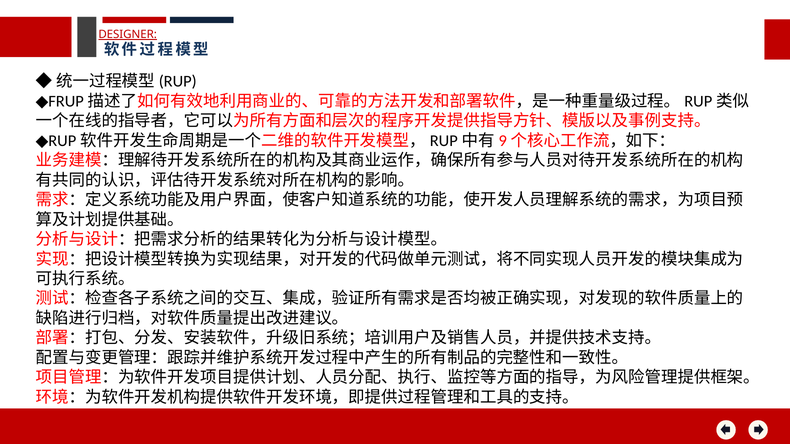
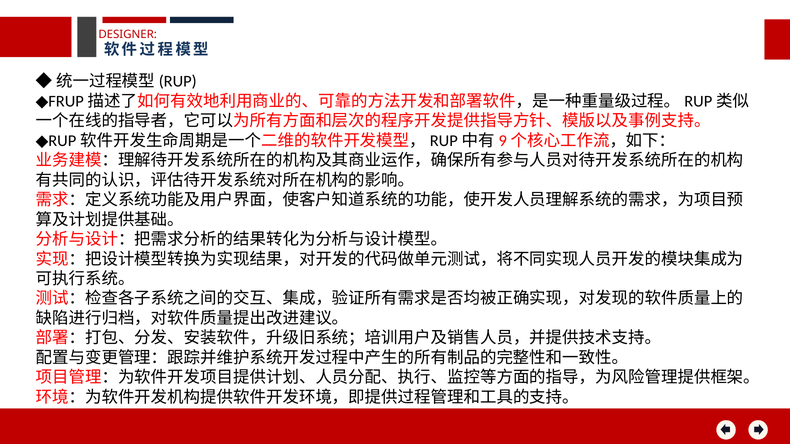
DESIGNER underline: present -> none (128, 35)
